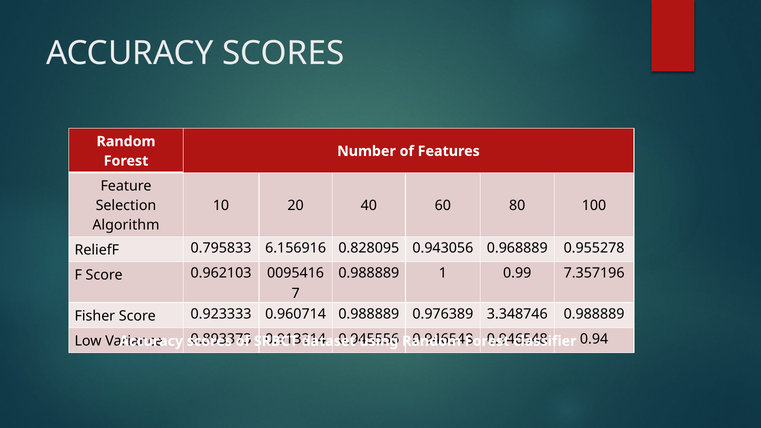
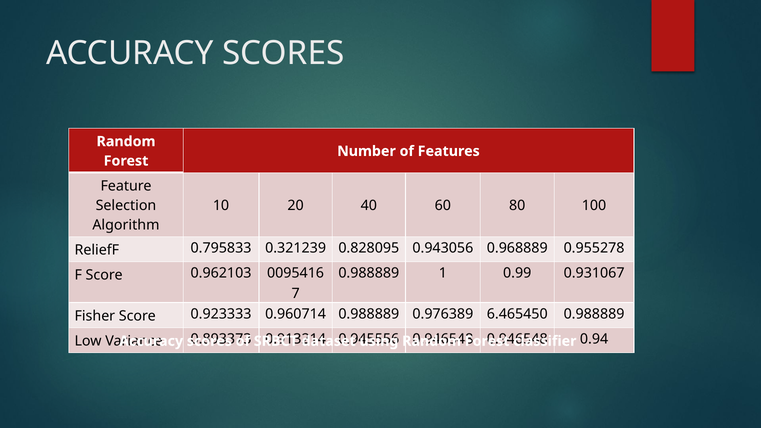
6.156916: 6.156916 -> 0.321239 (296, 248)
7.357196: 7.357196 -> 0.931067 (594, 273)
3.348746: 3.348746 -> 6.465450 (517, 314)
